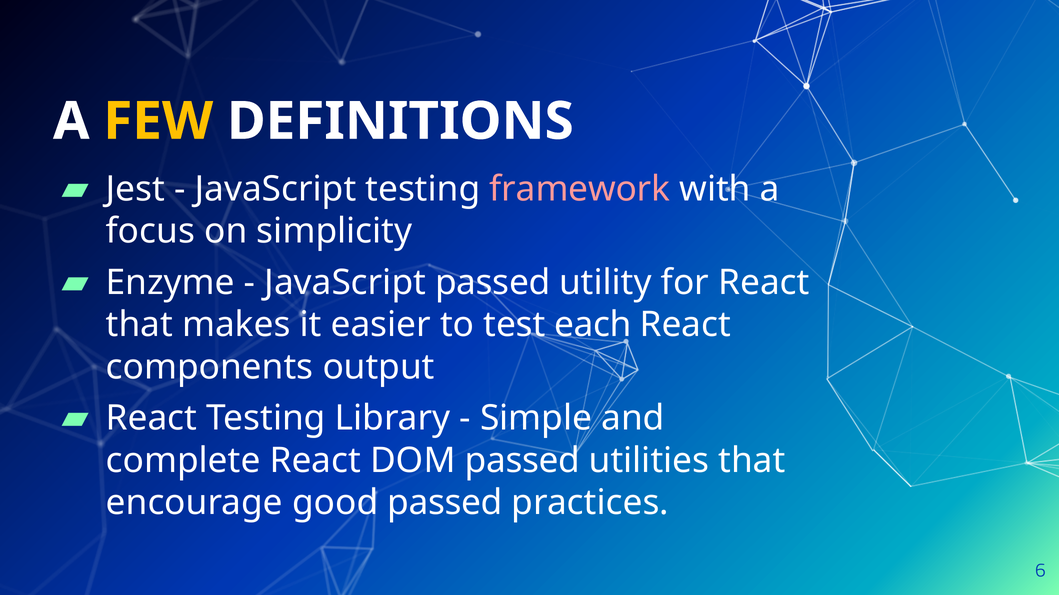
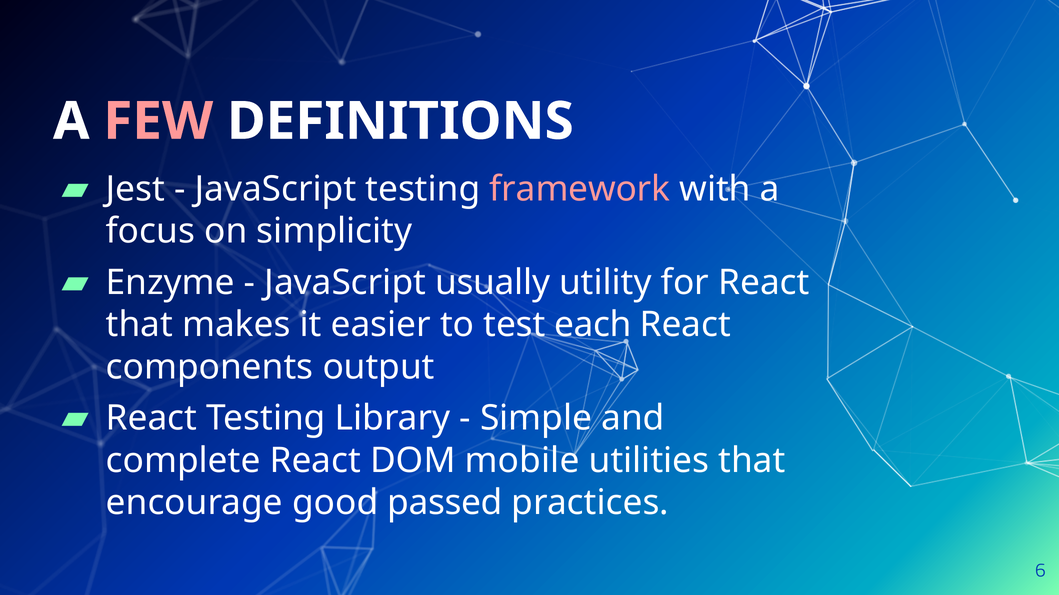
FEW colour: yellow -> pink (158, 122)
JavaScript passed: passed -> usually (493, 283)
DOM passed: passed -> mobile (522, 461)
